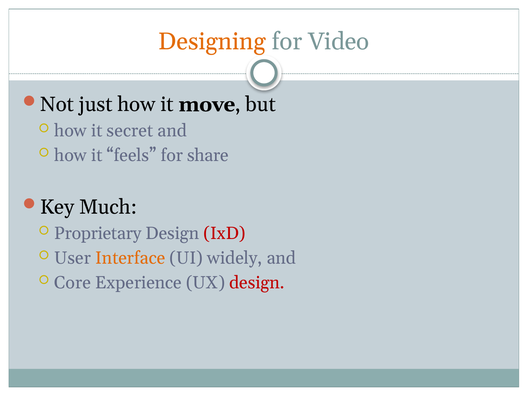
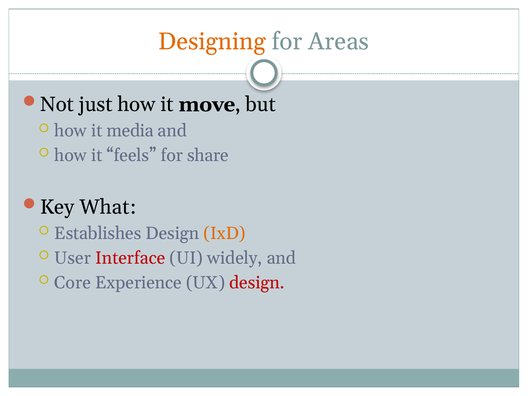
Video: Video -> Areas (339, 42)
secret: secret -> media (130, 131)
Much: Much -> What (108, 207)
Proprietary: Proprietary -> Establishes (98, 233)
IxD colour: red -> orange (225, 233)
Interface colour: orange -> red (130, 258)
